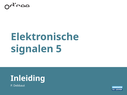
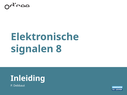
5: 5 -> 8 (59, 49)
